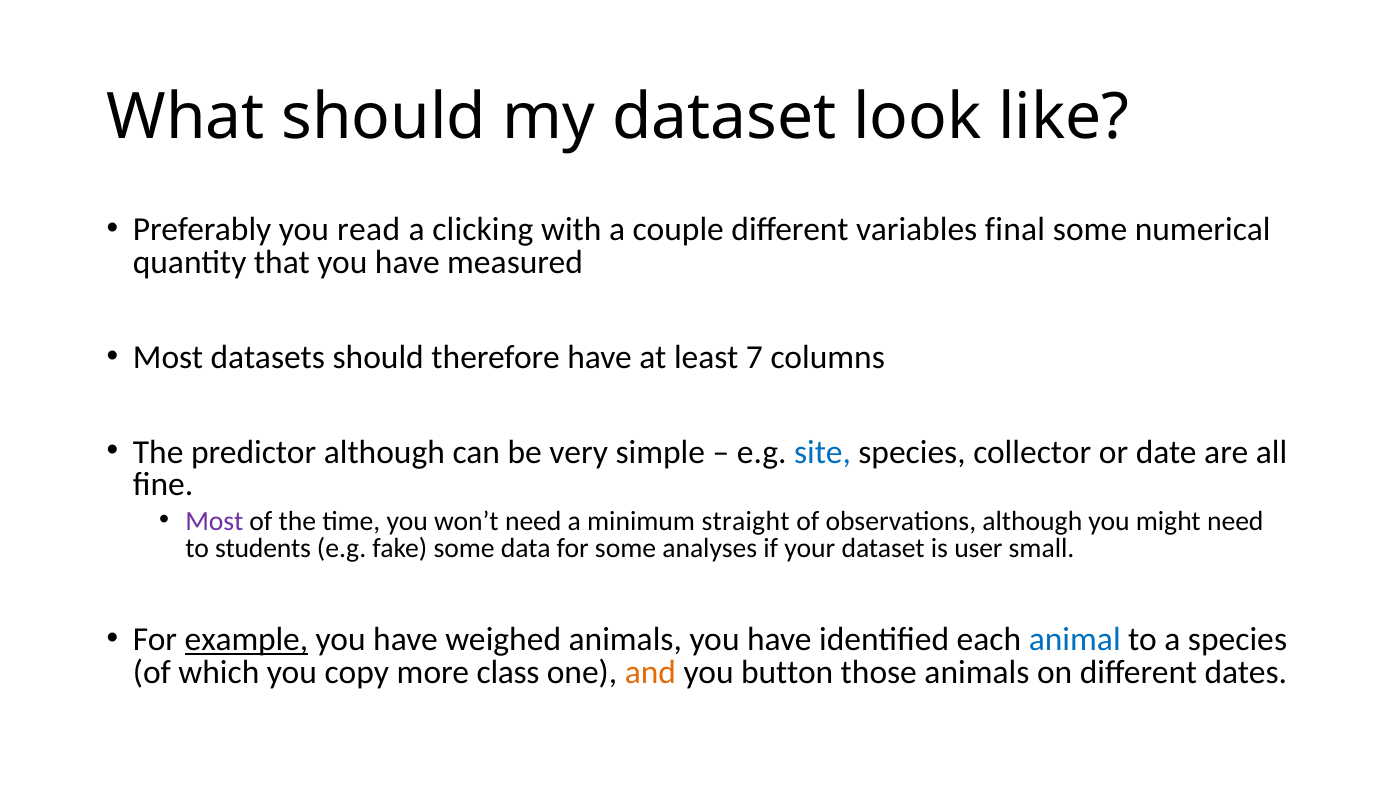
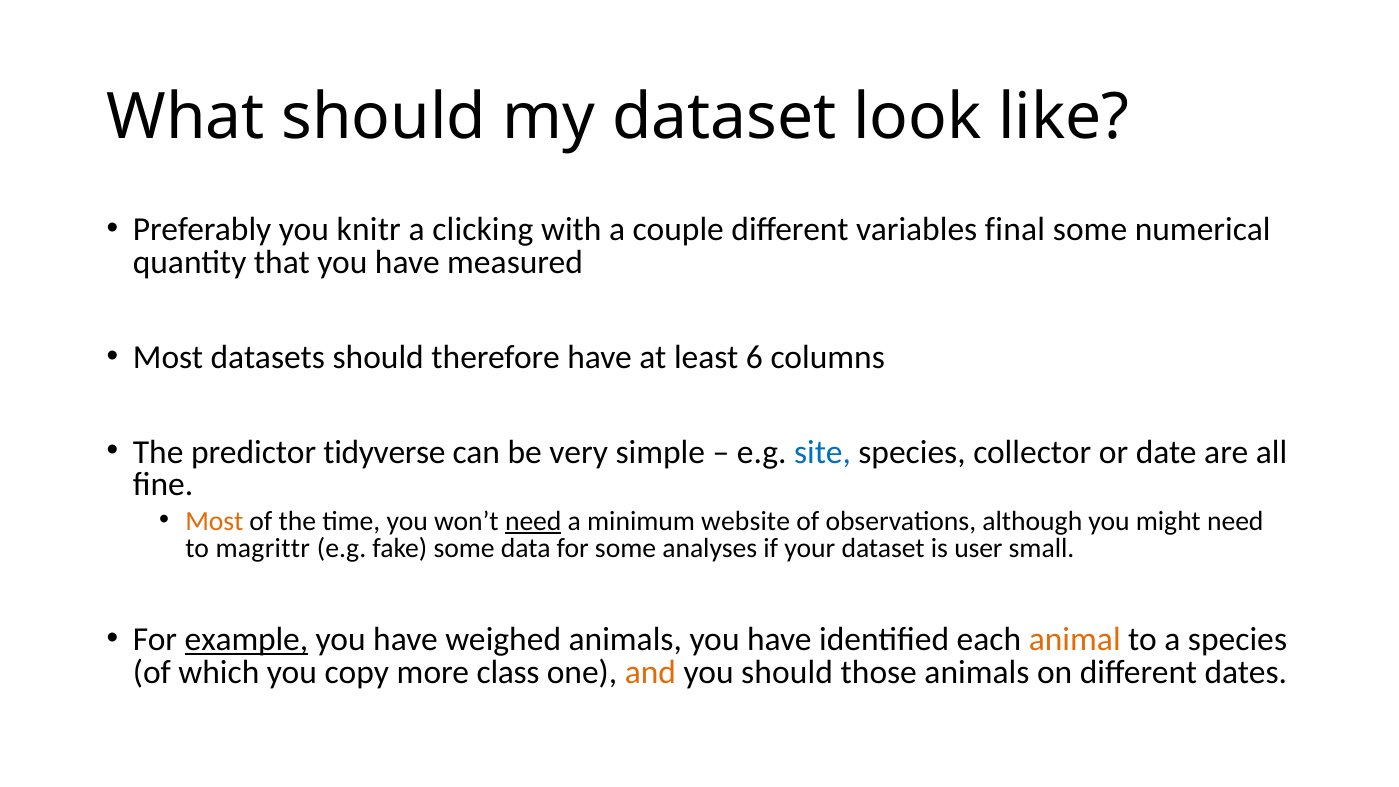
read: read -> knitr (369, 230)
7: 7 -> 6 (754, 357)
predictor although: although -> tidyverse (385, 452)
Most colour: purple -> orange (214, 521)
need underline: none -> present (533, 521)
straight: straight -> website (746, 521)
students: students -> magrittr (263, 548)
animal colour: blue -> orange (1075, 640)
you button: button -> should (787, 672)
